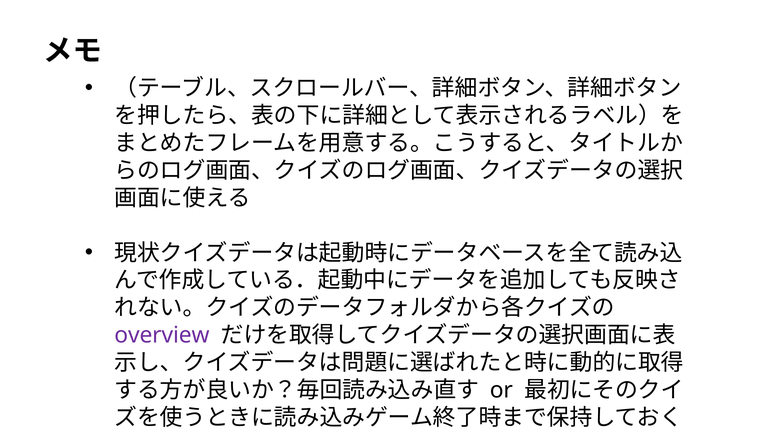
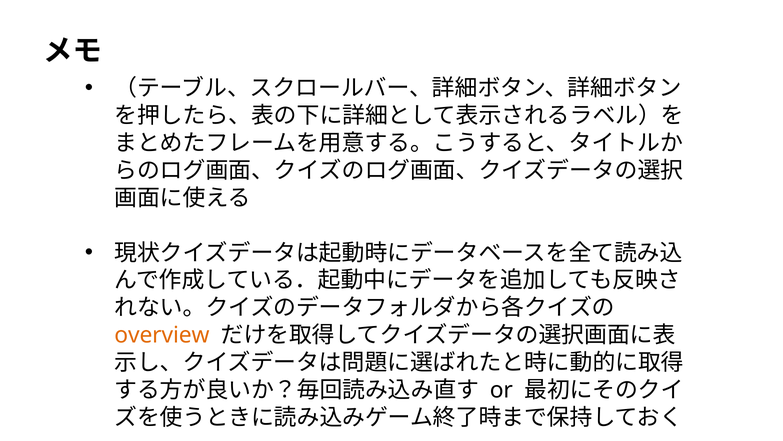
overview colour: purple -> orange (162, 335)
